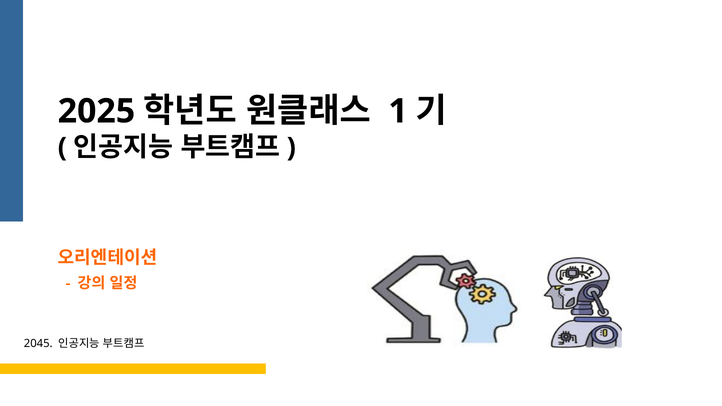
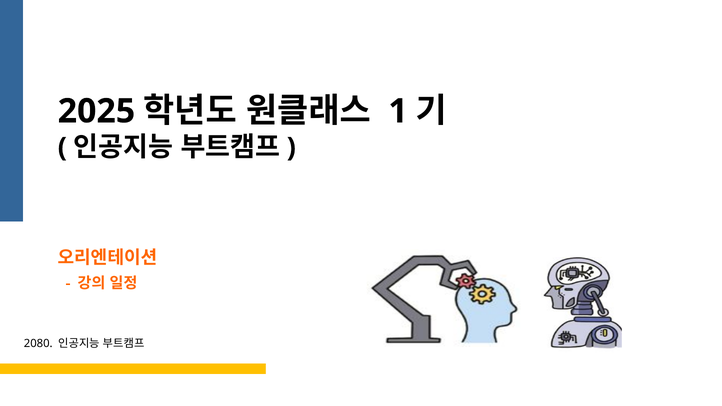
2045: 2045 -> 2080 (38, 344)
